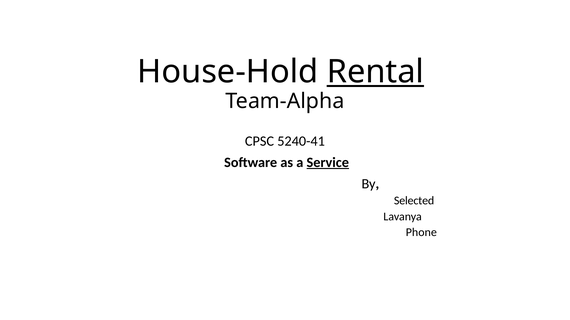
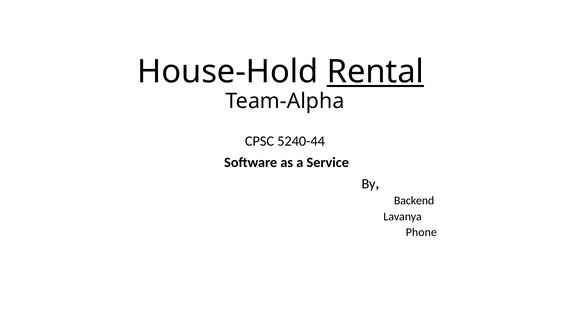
5240-41: 5240-41 -> 5240-44 (301, 141)
Service underline: present -> none (328, 163)
Selected: Selected -> Backend (414, 201)
